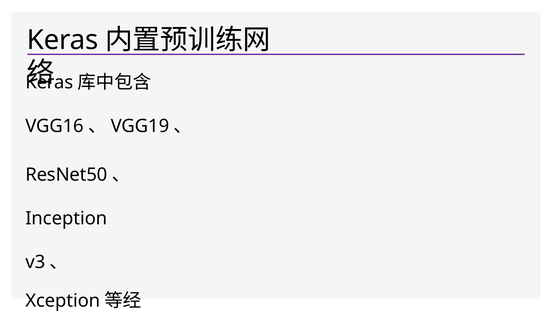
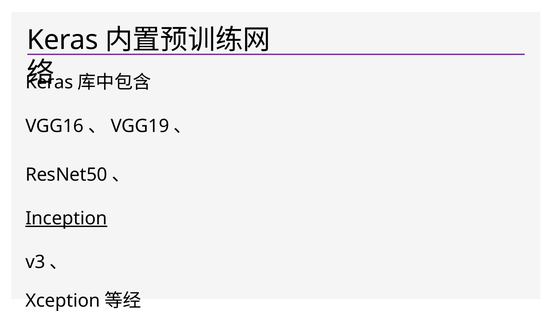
Inception underline: none -> present (66, 218)
